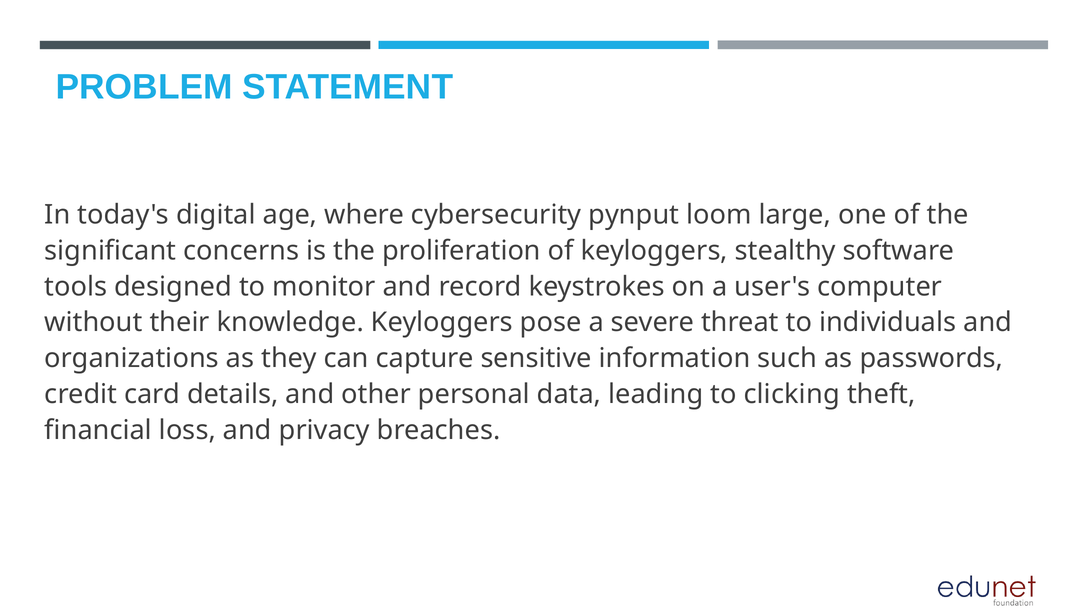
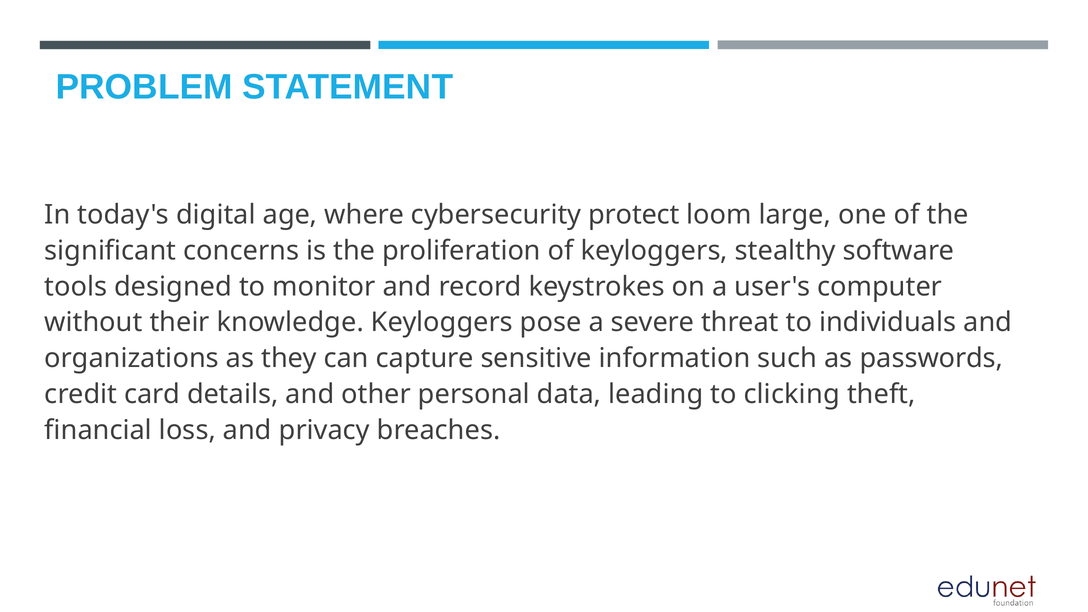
pynput: pynput -> protect (634, 215)
